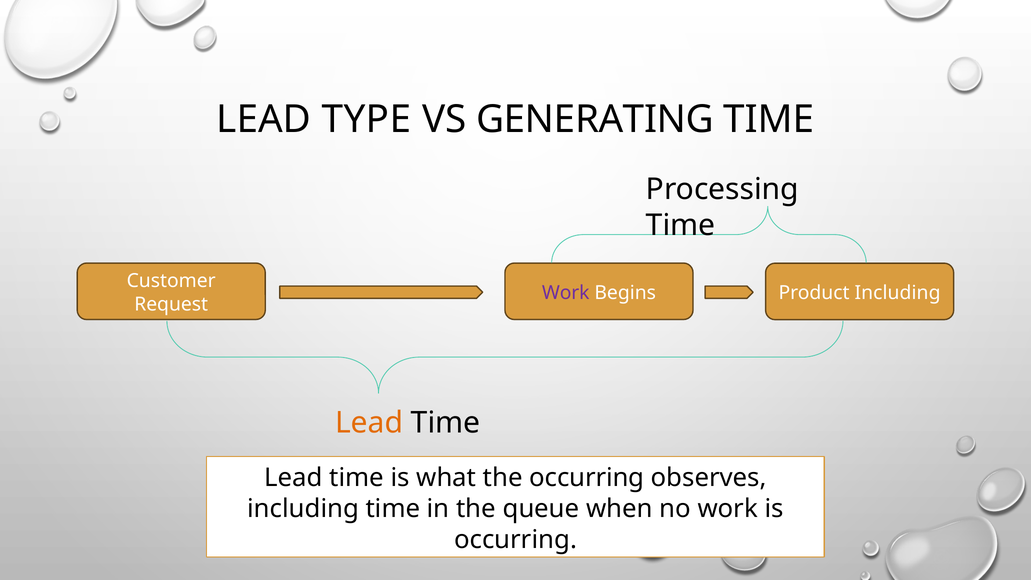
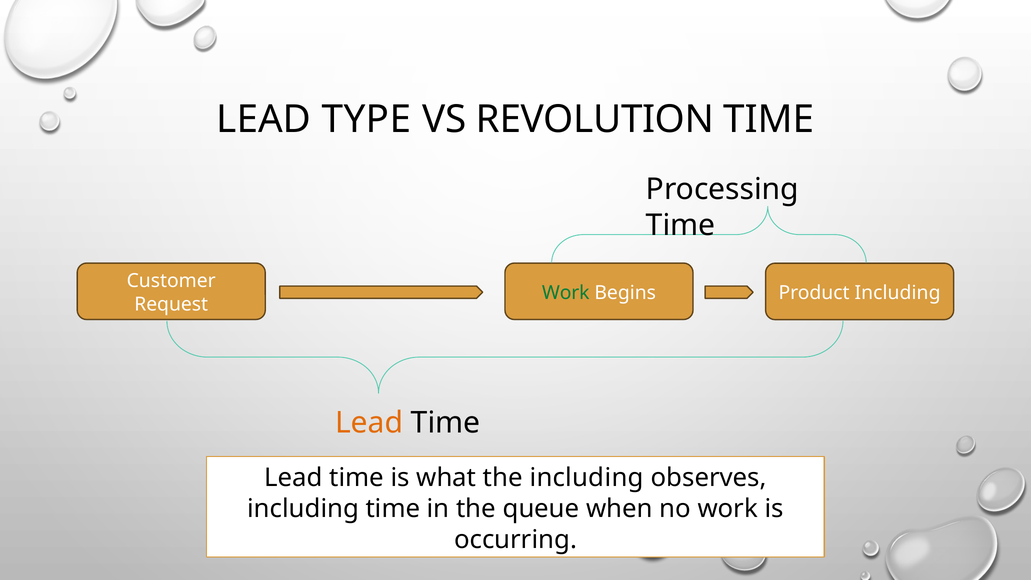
GENERATING: GENERATING -> REVOLUTION (595, 120)
Work colour: purple -> green (566, 293)
the occurring: occurring -> including (587, 478)
